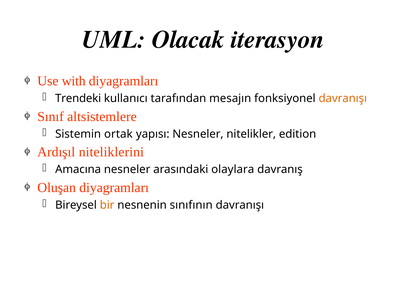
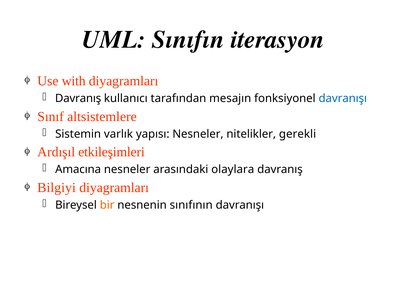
Olacak: Olacak -> Sınıfın (188, 40)
Trendeki: Trendeki -> Davranış (78, 98)
davranışı colour: orange -> blue (343, 98)
ortak: ortak -> varlık (118, 134)
edition: edition -> gerekli (298, 134)
niteliklerini: niteliklerini -> etkileşimleri (111, 152)
Oluşan: Oluşan -> Bilgiyi (57, 187)
